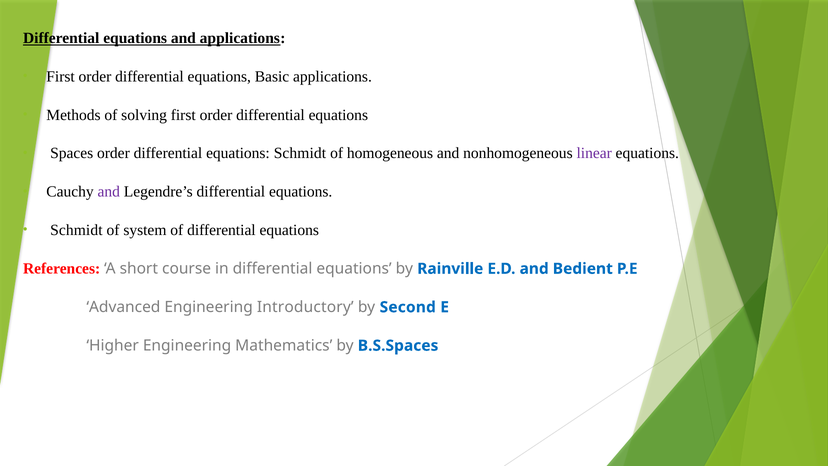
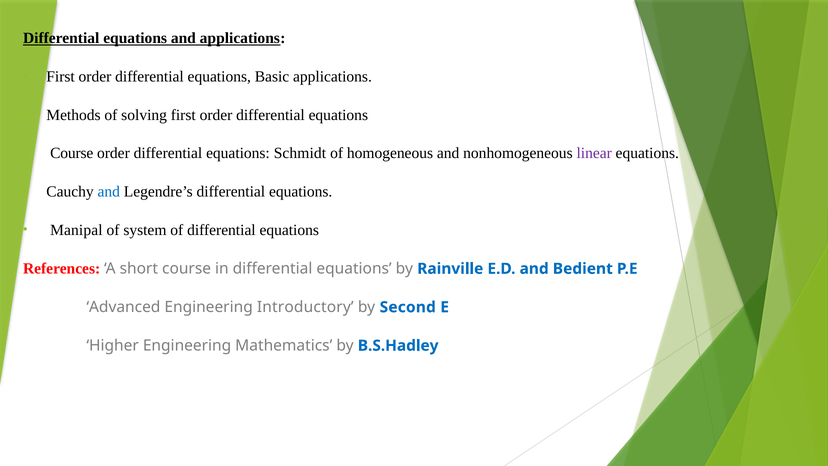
Spaces: Spaces -> Course (72, 153)
and colour: purple -> blue (109, 192)
Schmidt: Schmidt -> Manipal (76, 230)
B.S.Spaces: B.S.Spaces -> B.S.Hadley (398, 345)
